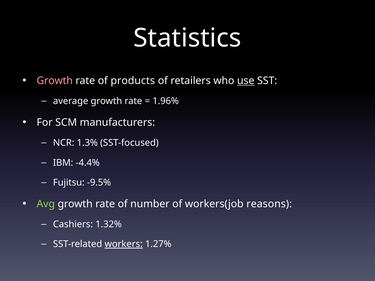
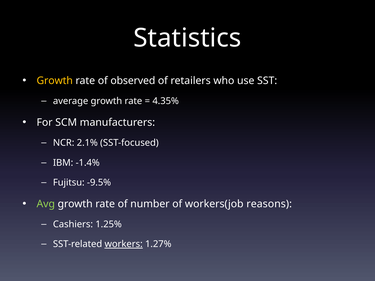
Growth colour: pink -> yellow (55, 81)
products: products -> observed (133, 81)
use underline: present -> none (246, 81)
1.96%: 1.96% -> 4.35% (166, 101)
1.3%: 1.3% -> 2.1% (87, 143)
-4.4%: -4.4% -> -1.4% (88, 163)
1.32%: 1.32% -> 1.25% (109, 225)
